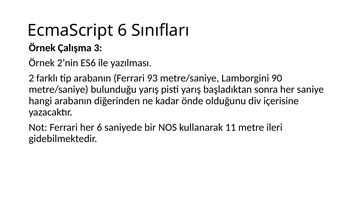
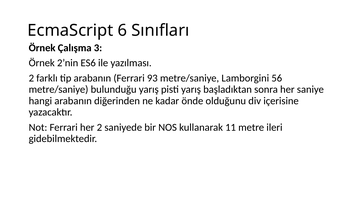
90: 90 -> 56 (277, 78)
her 6: 6 -> 2 (99, 127)
